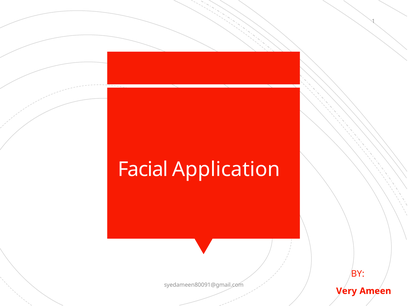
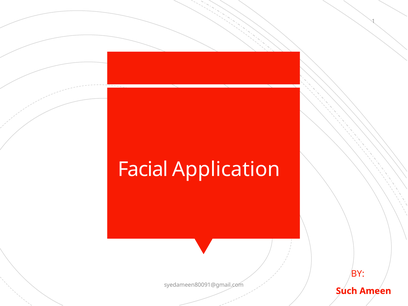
Very: Very -> Such (347, 291)
